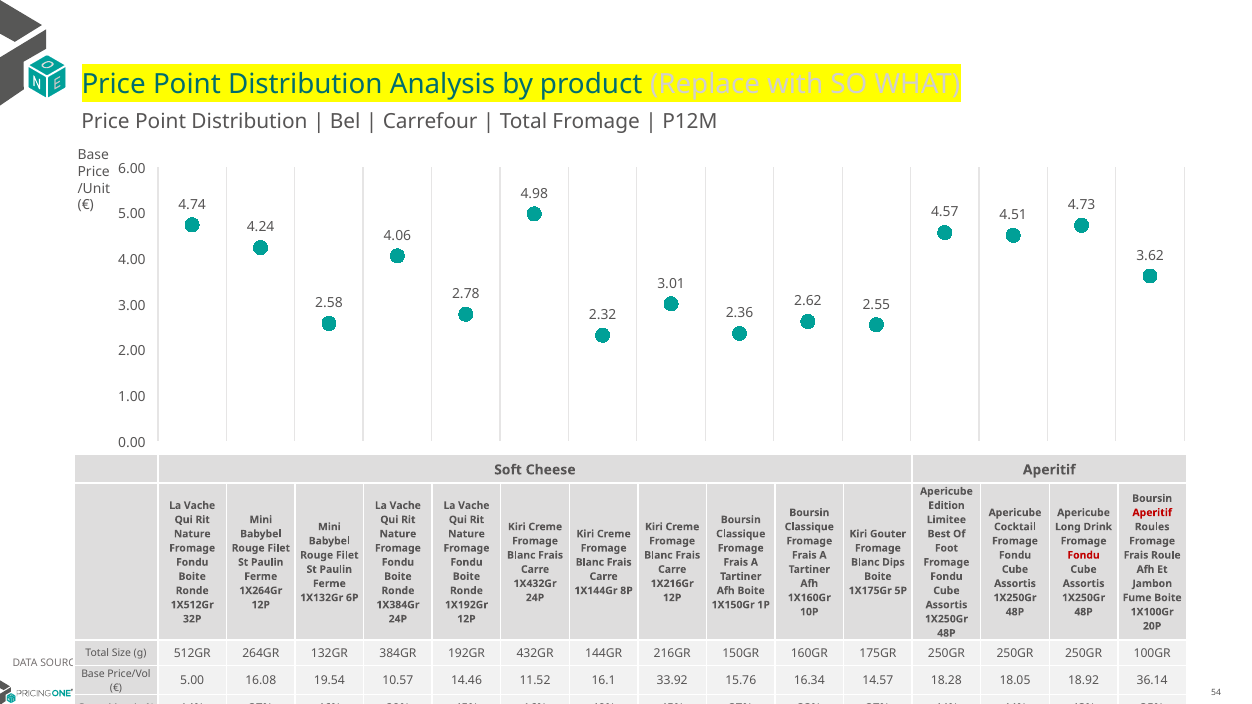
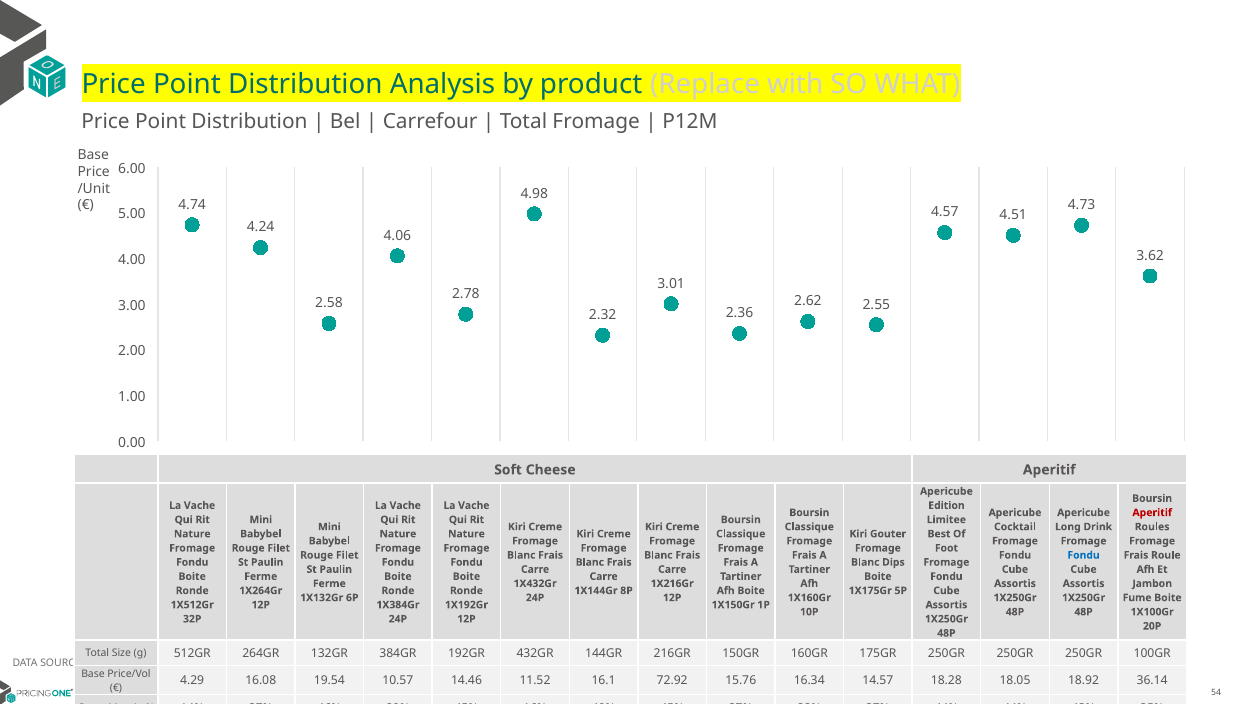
Fondu colour: red -> blue (1084, 555)
5.00: 5.00 -> 4.29 (192, 681)
33.92: 33.92 -> 72.92 (672, 681)
